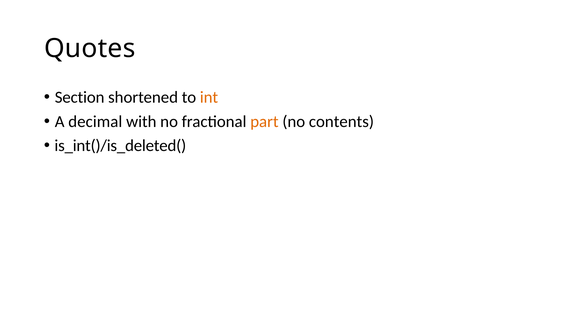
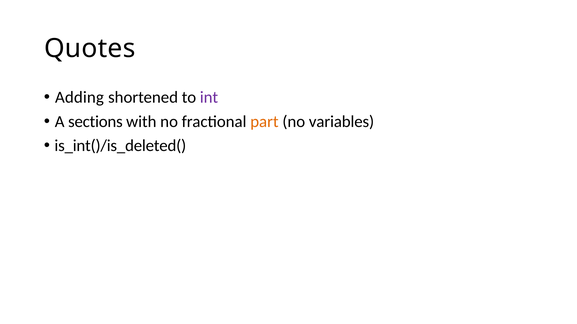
Section: Section -> Adding (79, 98)
int colour: orange -> purple (209, 98)
decimal: decimal -> sections (95, 122)
contents: contents -> variables (342, 122)
